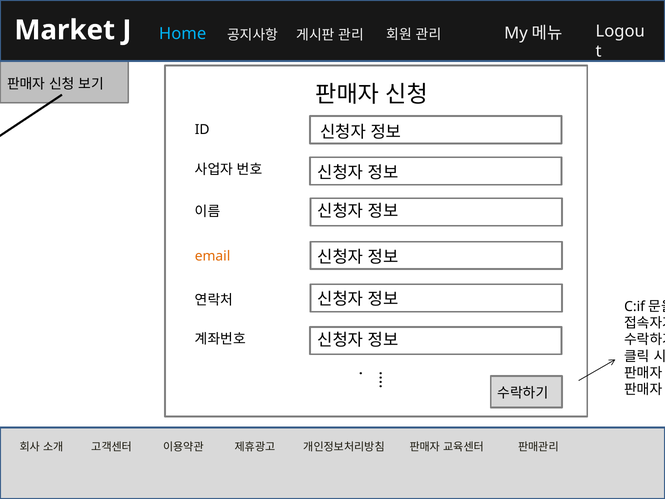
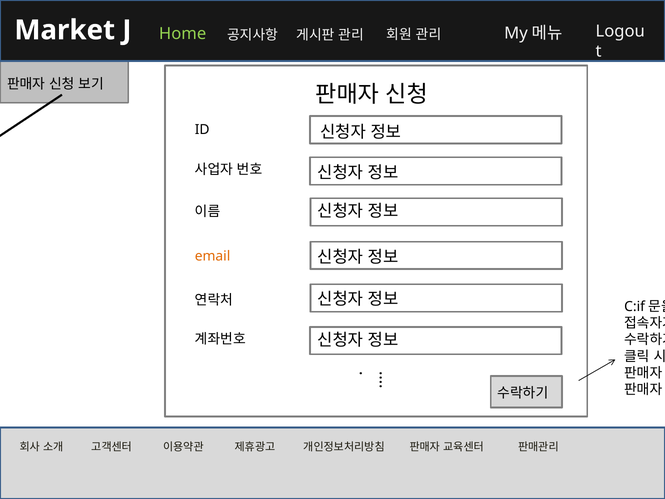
Home colour: light blue -> light green (183, 33)
